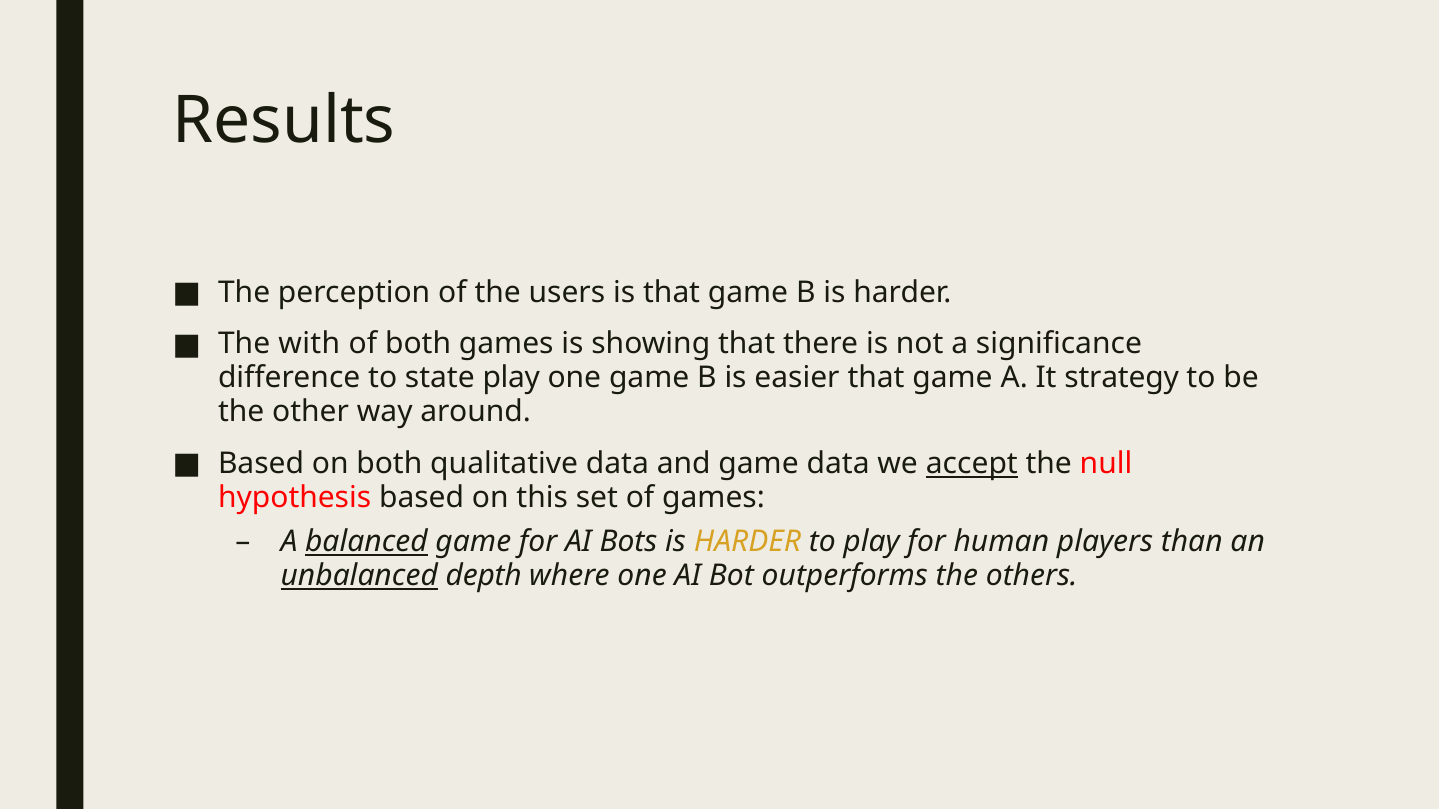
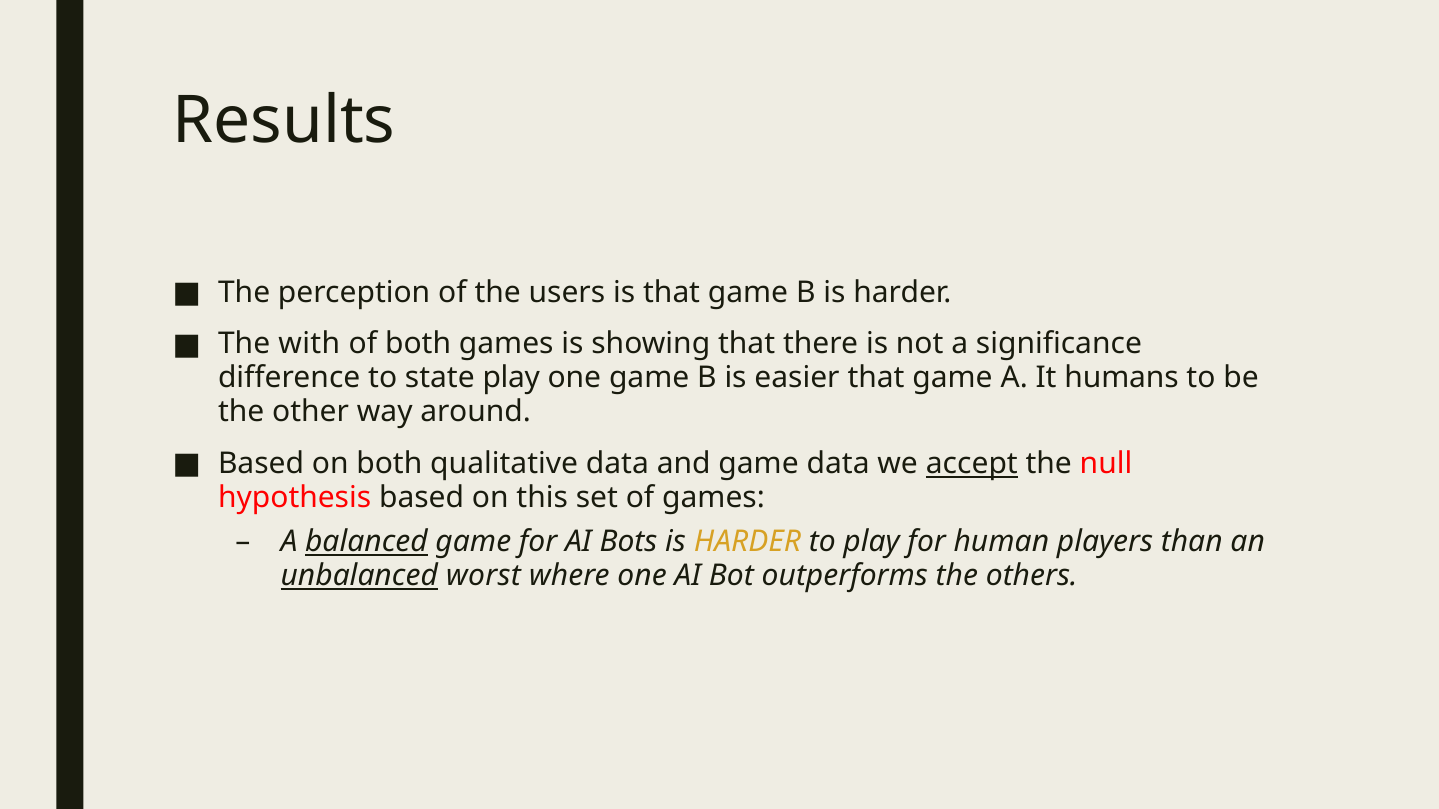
strategy: strategy -> humans (1122, 378)
depth: depth -> worst (483, 576)
